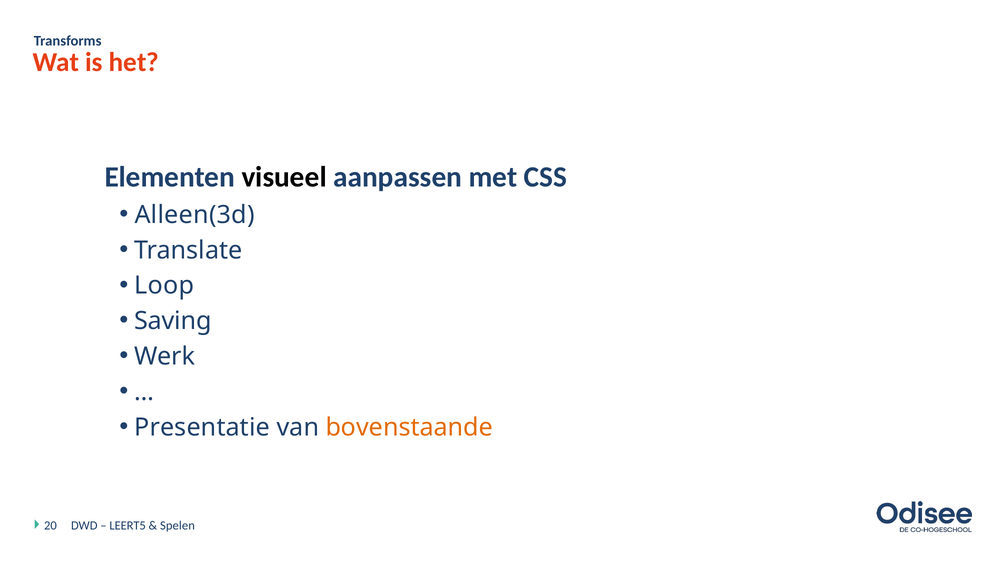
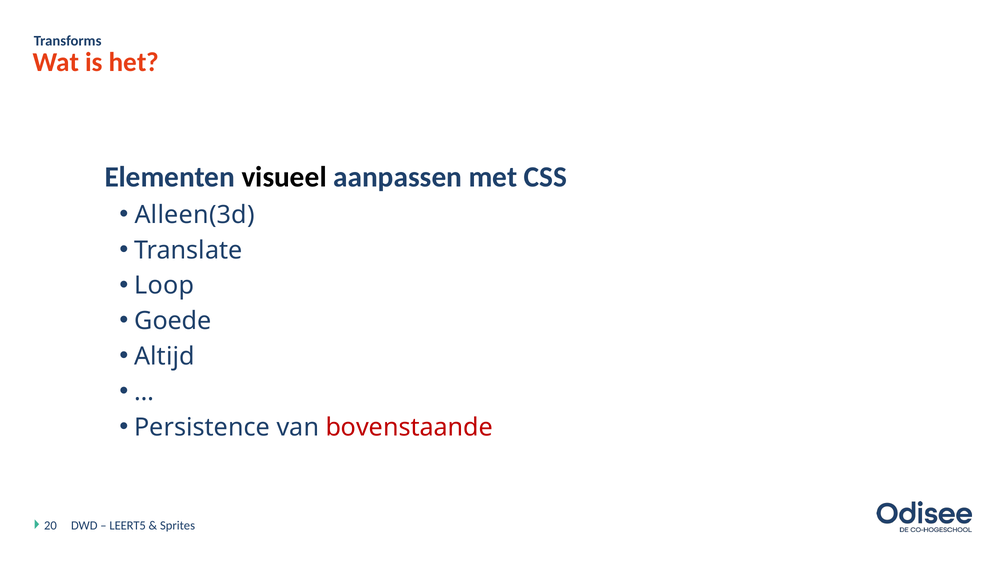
Saving: Saving -> Goede (173, 321)
Werk: Werk -> Altijd (165, 356)
Presentatie: Presentatie -> Persistence (202, 427)
bovenstaande colour: orange -> red (409, 427)
Spelen: Spelen -> Sprites (178, 525)
